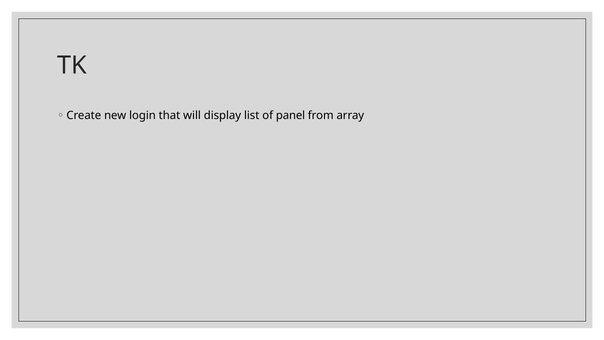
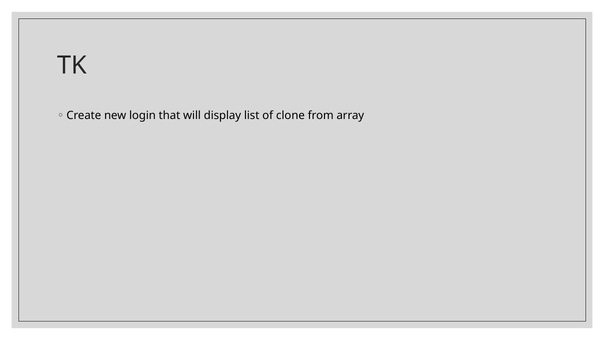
panel: panel -> clone (290, 115)
